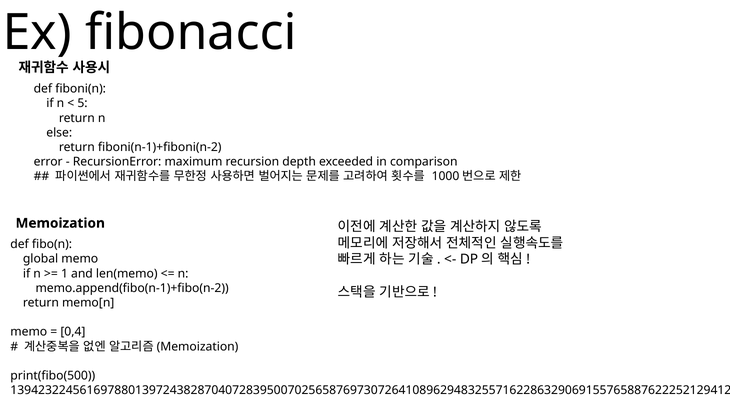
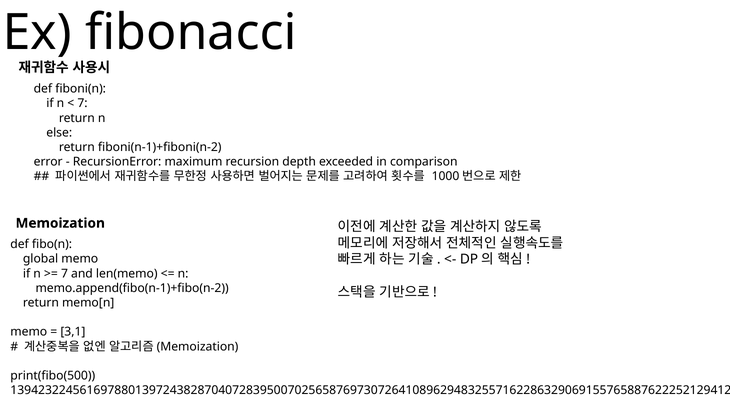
5: 5 -> 7 (83, 103)
1: 1 -> 7 (65, 273)
0,4: 0,4 -> 3,1 (73, 332)
